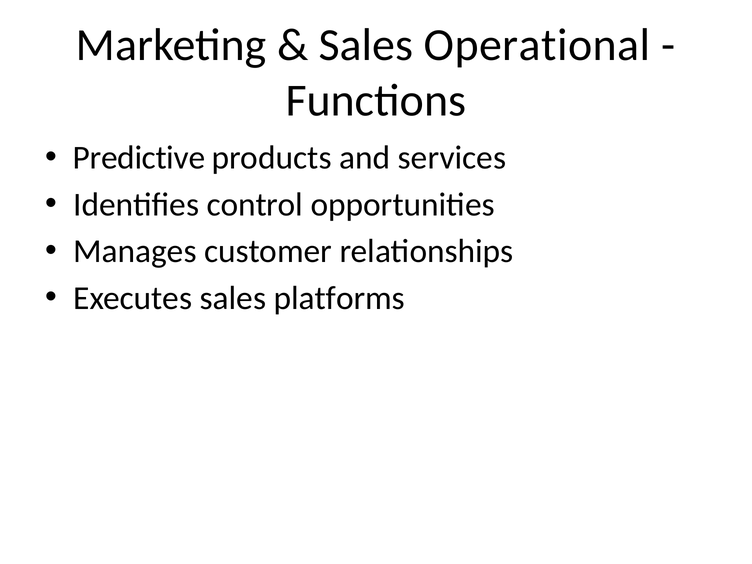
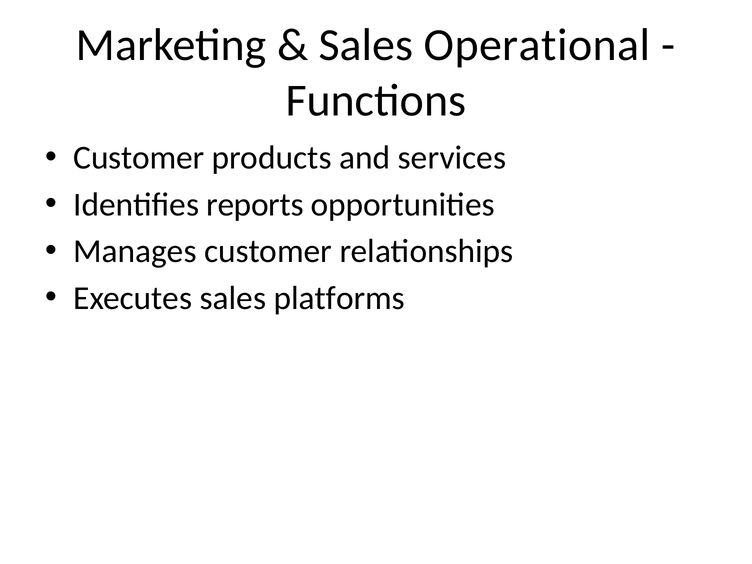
Predictive: Predictive -> Customer (139, 158)
control: control -> reports (255, 205)
